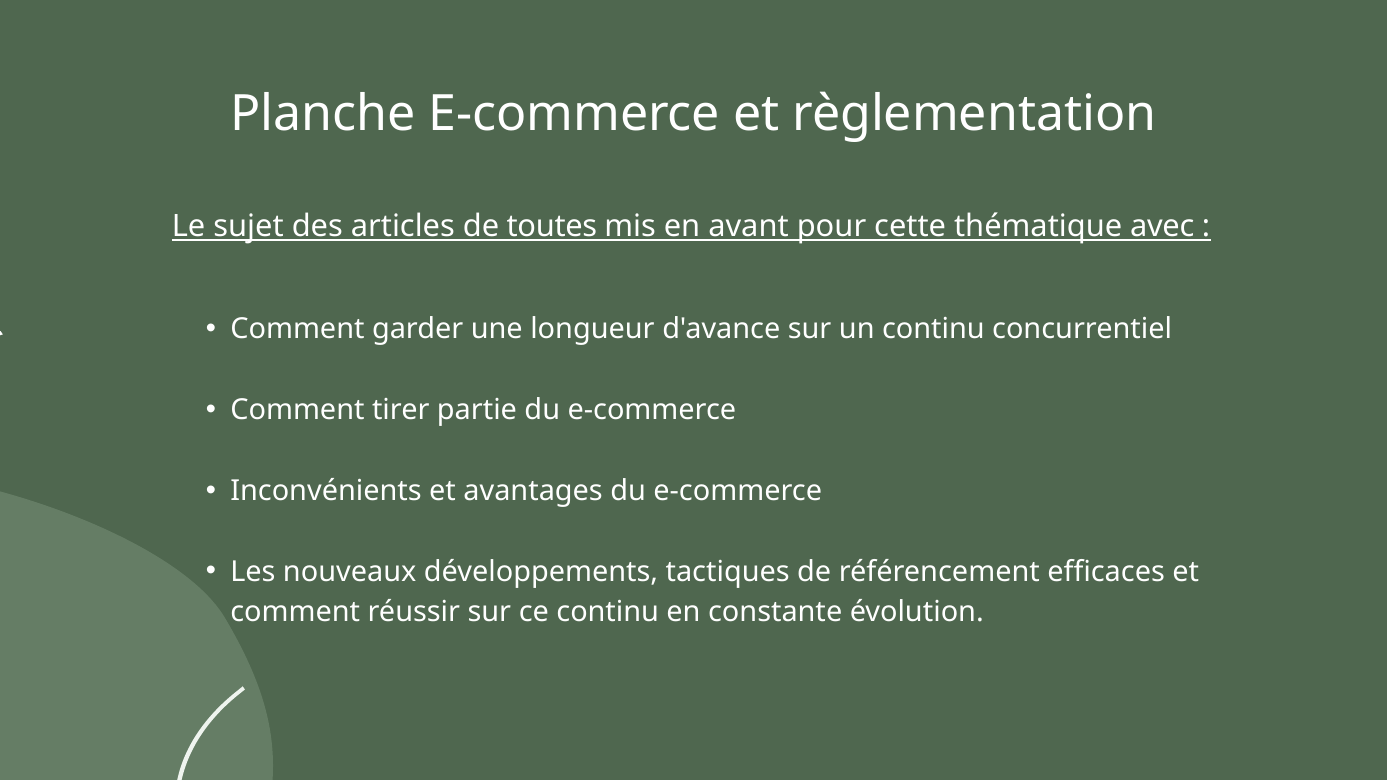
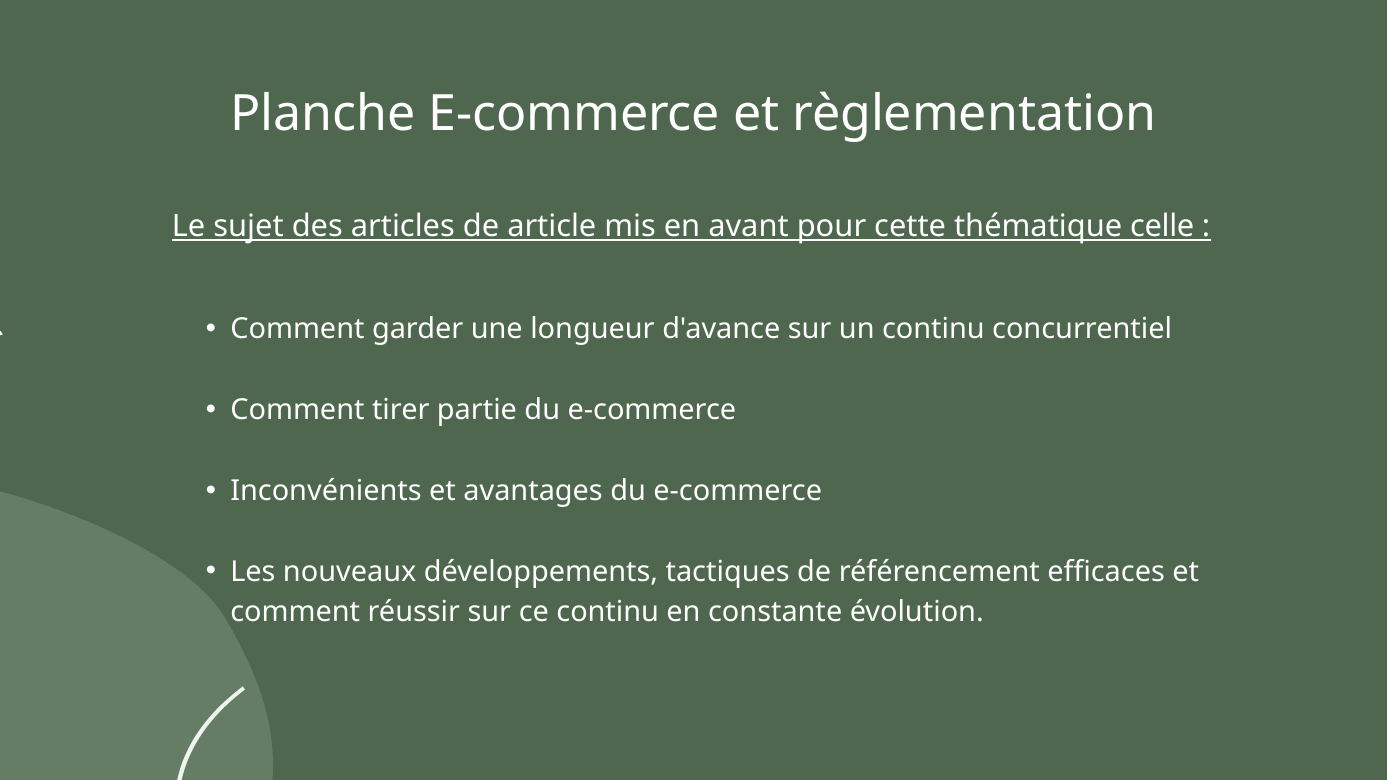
toutes: toutes -> article (552, 226)
avec: avec -> celle (1162, 226)
